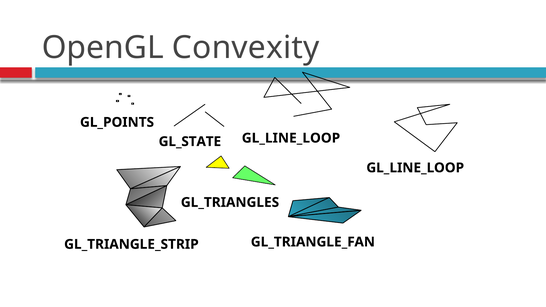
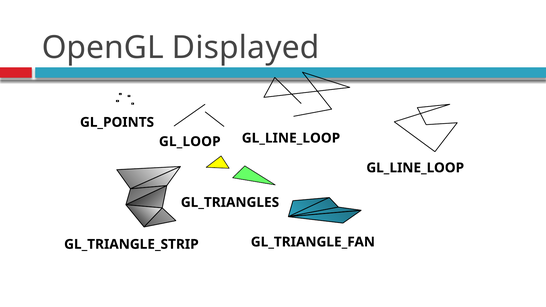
Convexity: Convexity -> Displayed (246, 48)
GL_STATE: GL_STATE -> GL_LOOP (190, 142)
